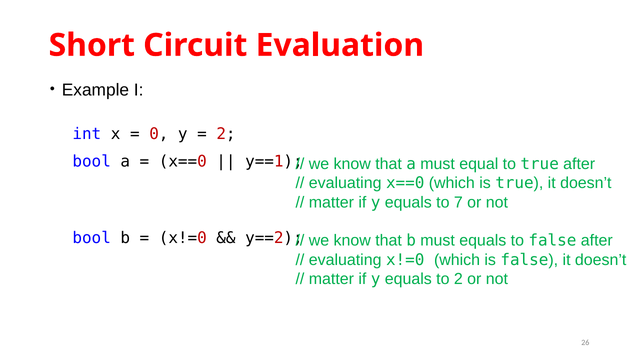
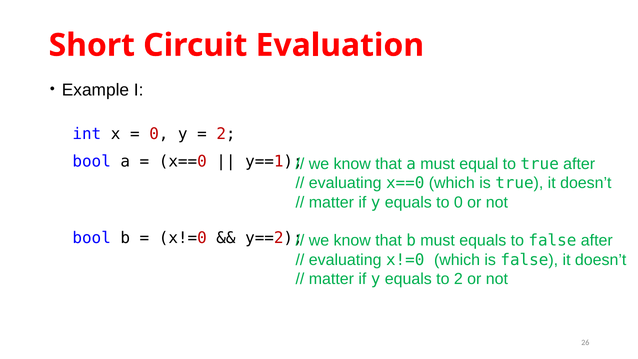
to 7: 7 -> 0 (458, 202)
